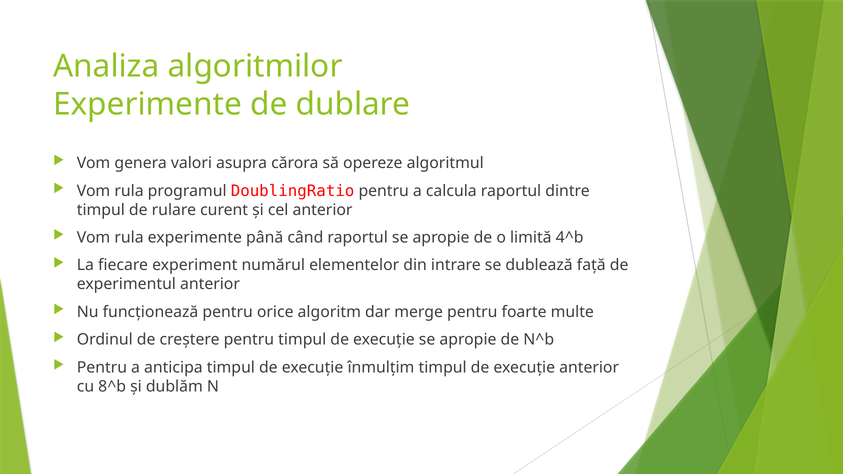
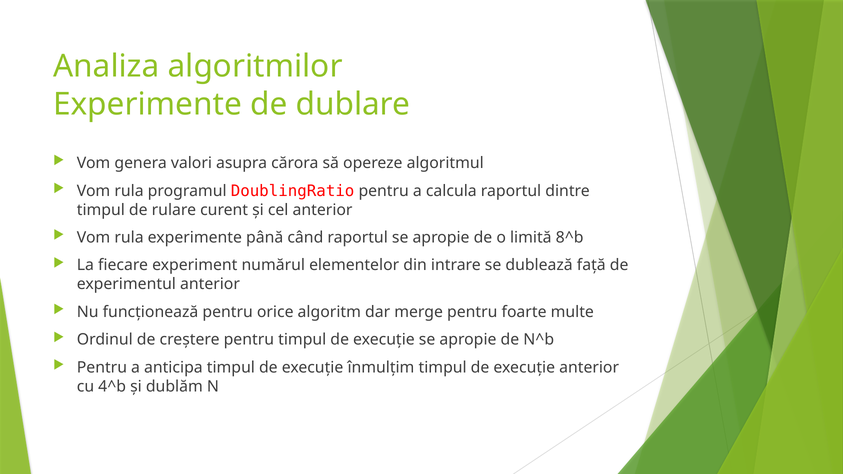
4^b: 4^b -> 8^b (570, 238)
8^b: 8^b -> 4^b (112, 387)
